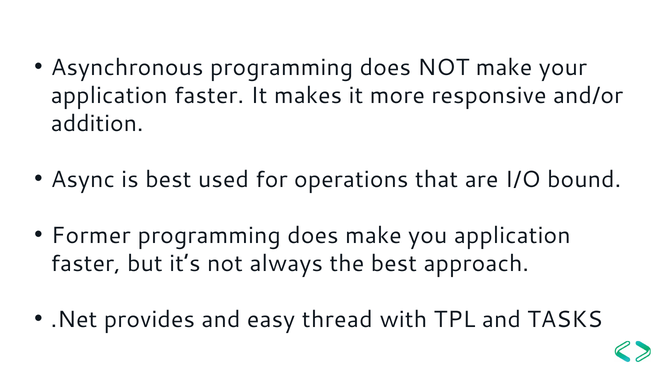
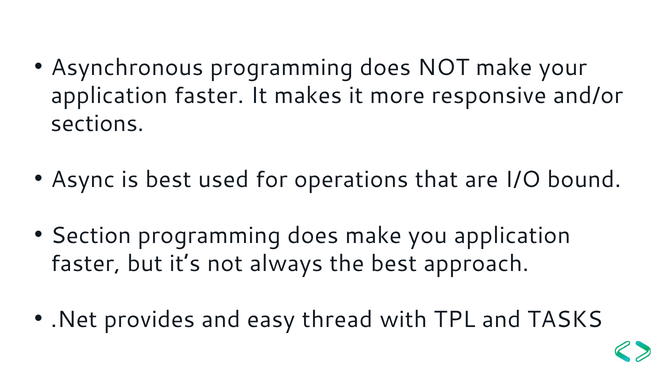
addition: addition -> sections (97, 123)
Former: Former -> Section (91, 235)
